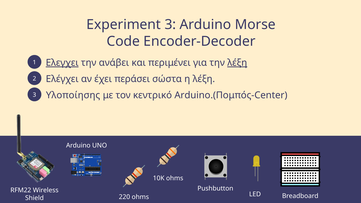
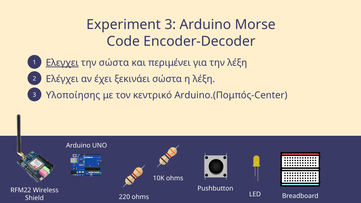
την ανάβει: ανάβει -> σώστα (114, 63)
λέξη underline: present -> none (237, 63)
περάσει: περάσει -> ξεκινάει (132, 79)
